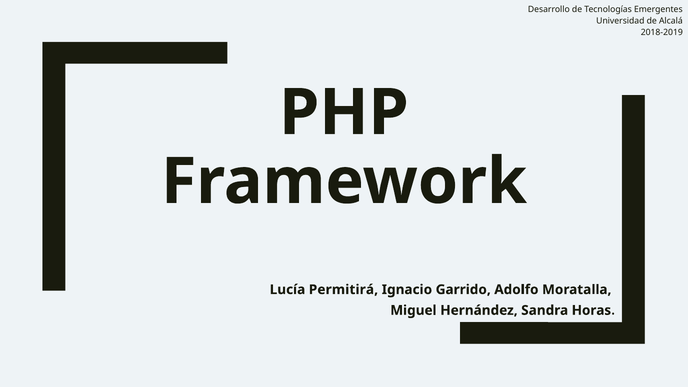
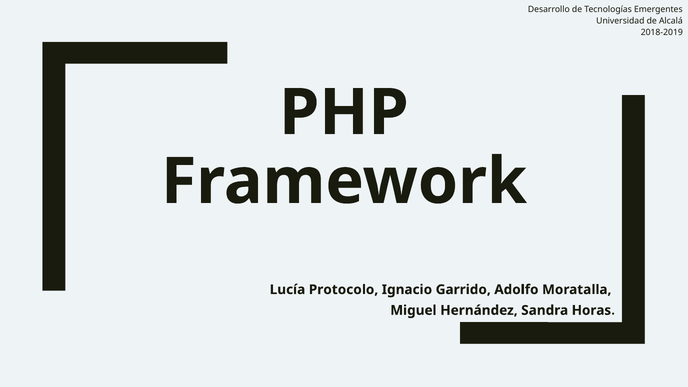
Permitirá: Permitirá -> Protocolo (343, 290)
